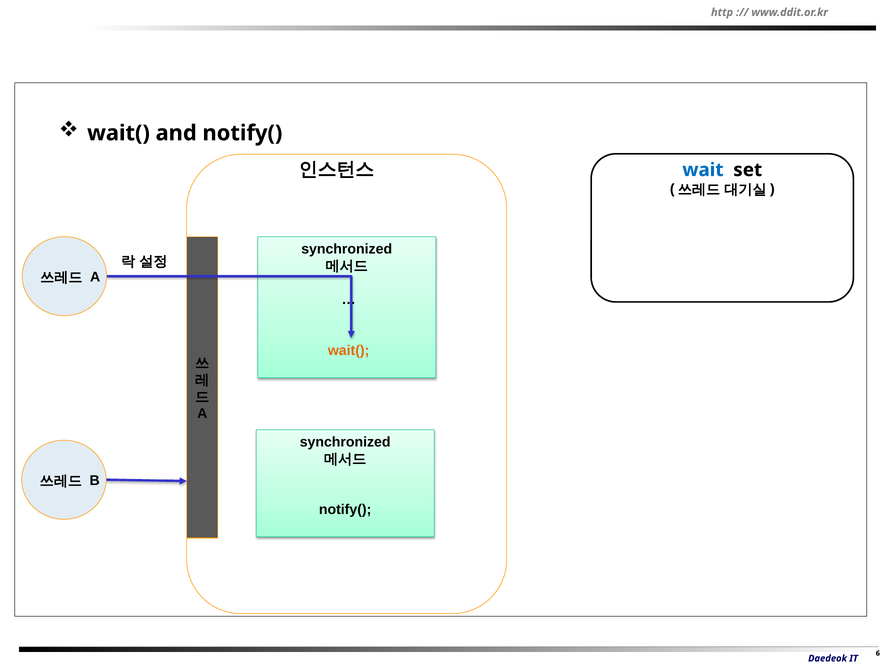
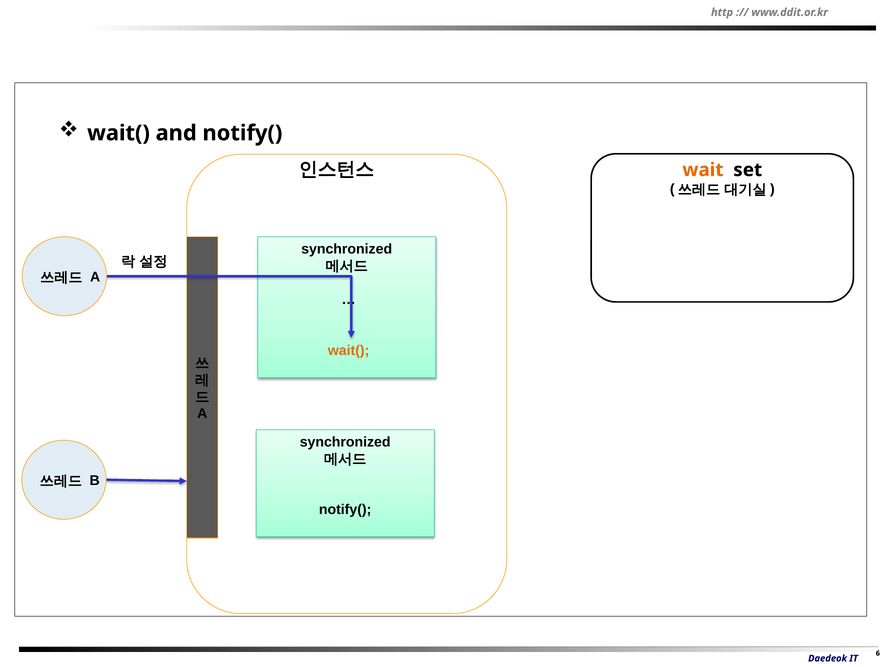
wait colour: blue -> orange (703, 170)
